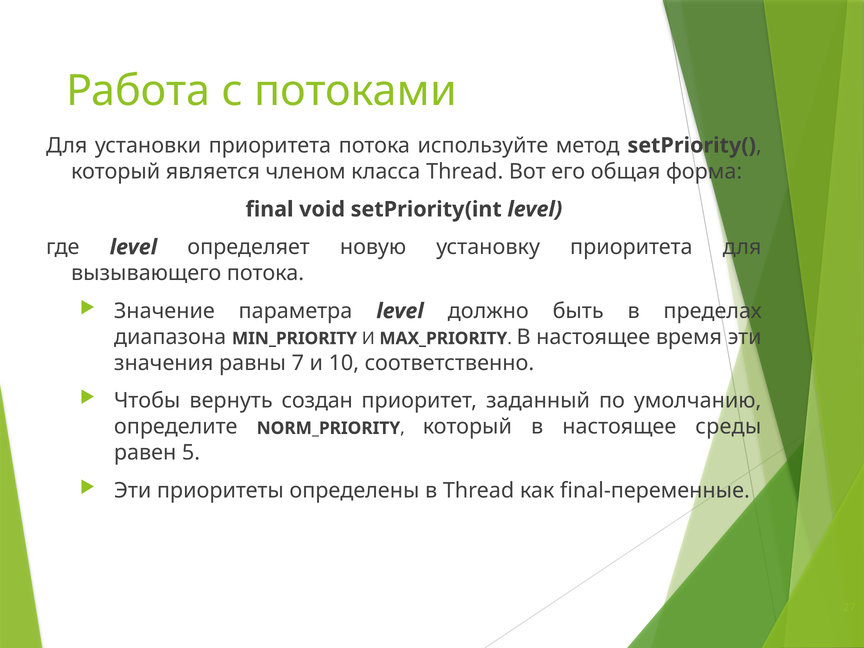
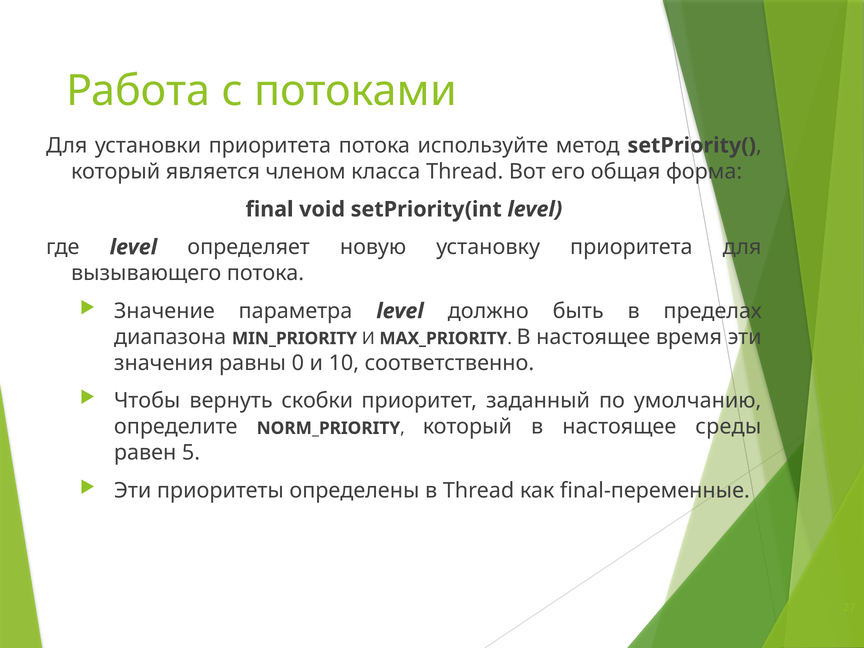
7: 7 -> 0 (298, 363)
создан: создан -> скобки (317, 401)
